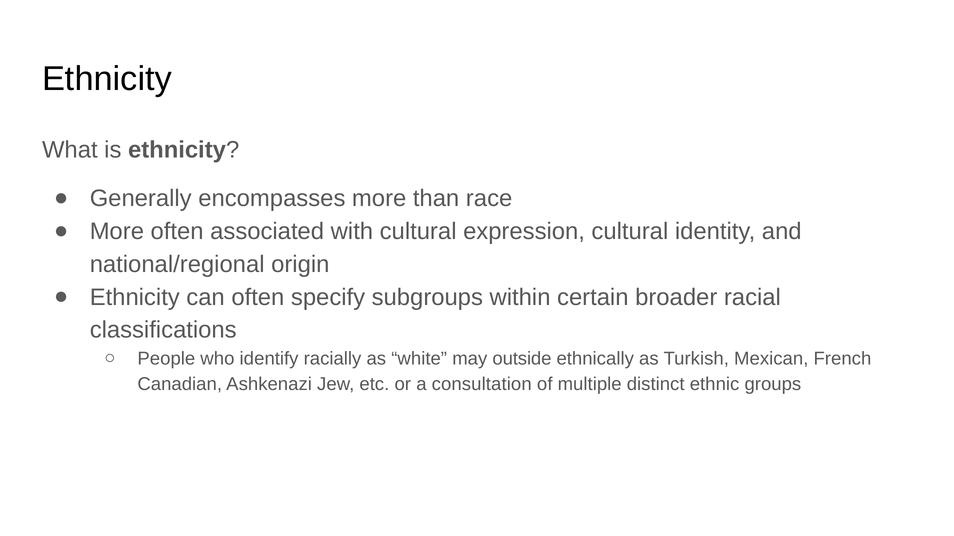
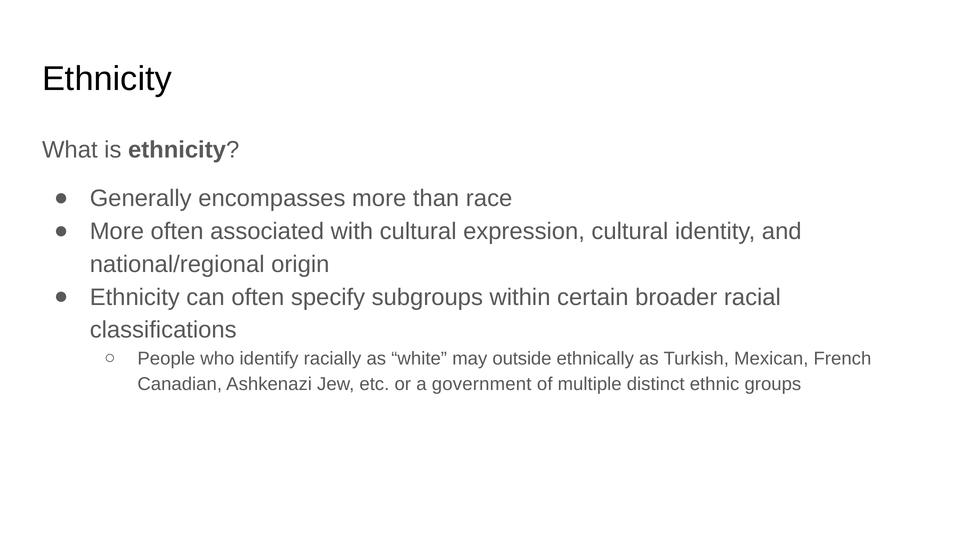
consultation: consultation -> government (482, 385)
